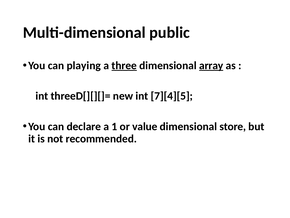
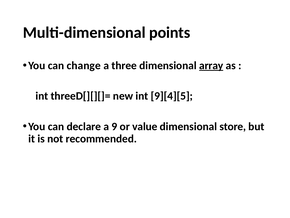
public: public -> points (170, 32)
playing: playing -> change (84, 65)
three underline: present -> none (124, 65)
7][4][5: 7][4][5 -> 9][4][5 (172, 96)
1: 1 -> 9 (114, 126)
